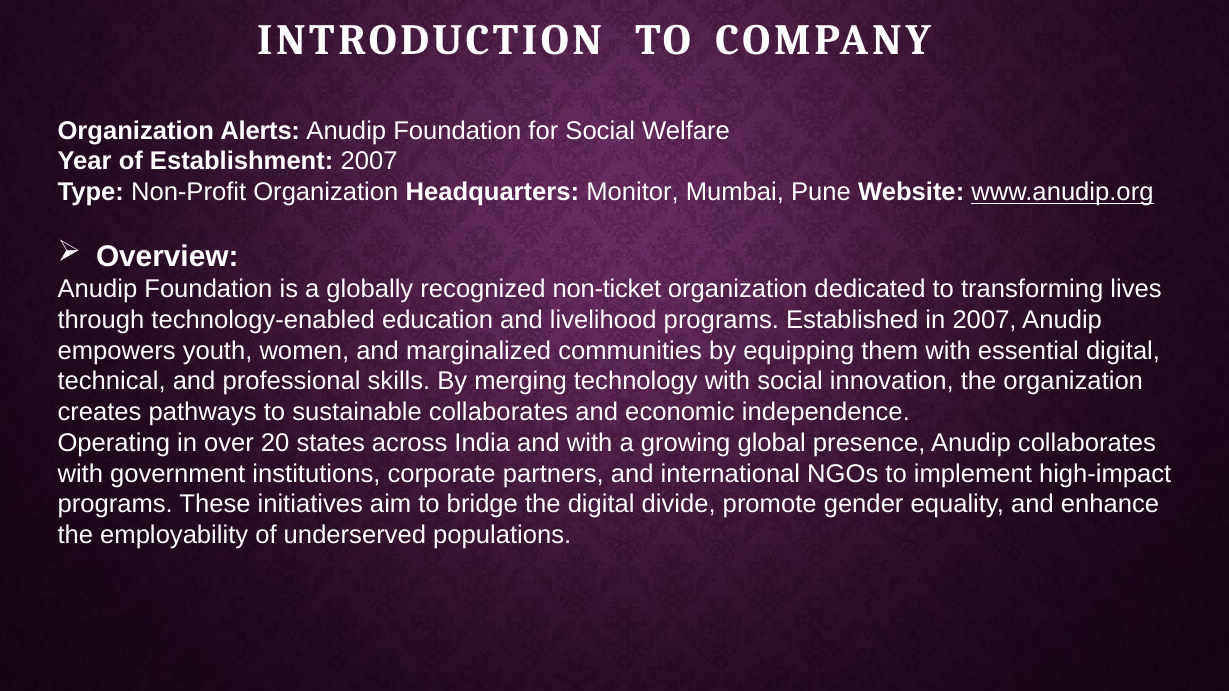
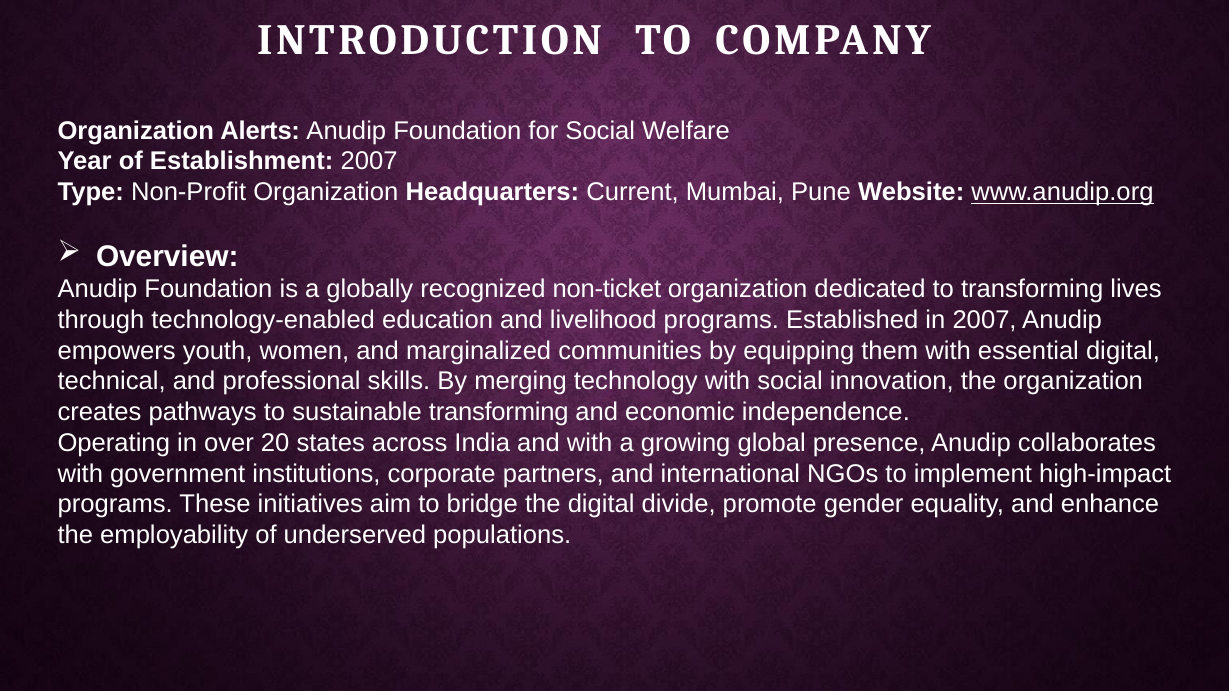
Monitor: Monitor -> Current (633, 192)
sustainable collaborates: collaborates -> transforming (499, 412)
